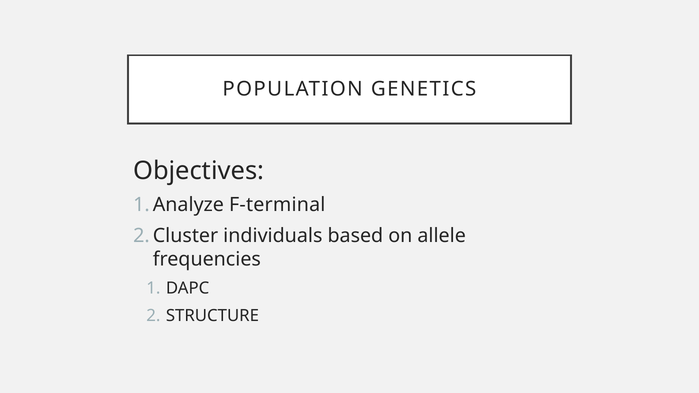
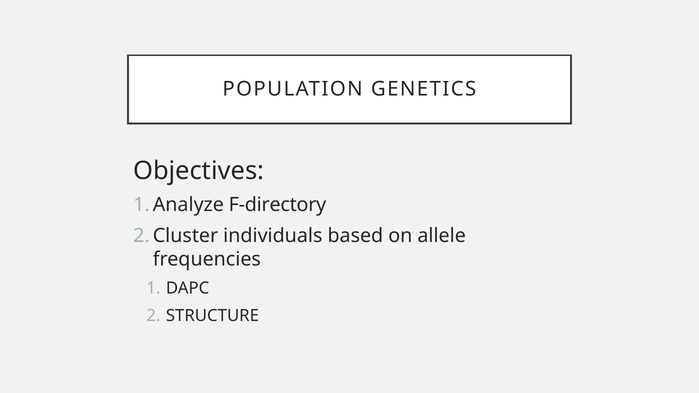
F-terminal: F-terminal -> F-directory (277, 205)
